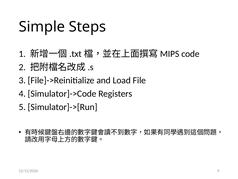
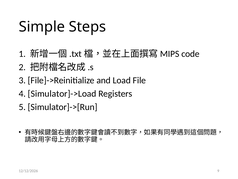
Simulator]->Code: Simulator]->Code -> Simulator]->Load (62, 93)
